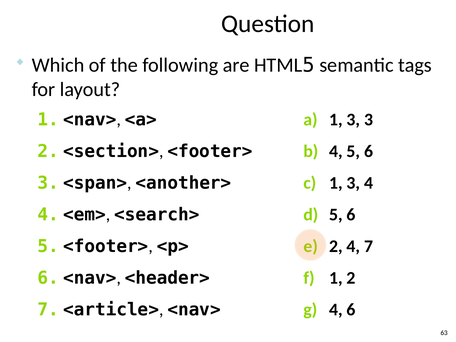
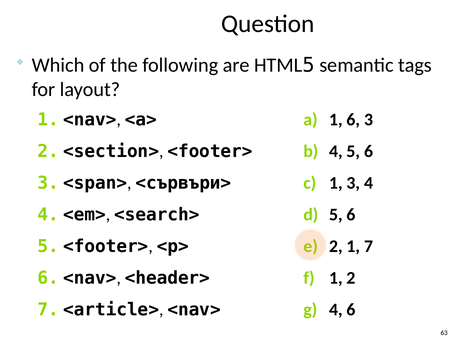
3: 3 -> 6 (353, 120)
<another>: <another> -> <сървъри> (183, 183)
2 4: 4 -> 1 (353, 246)
